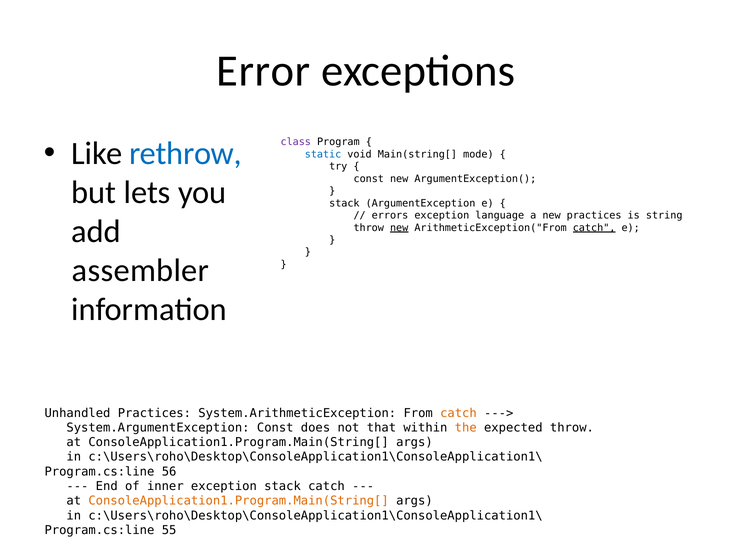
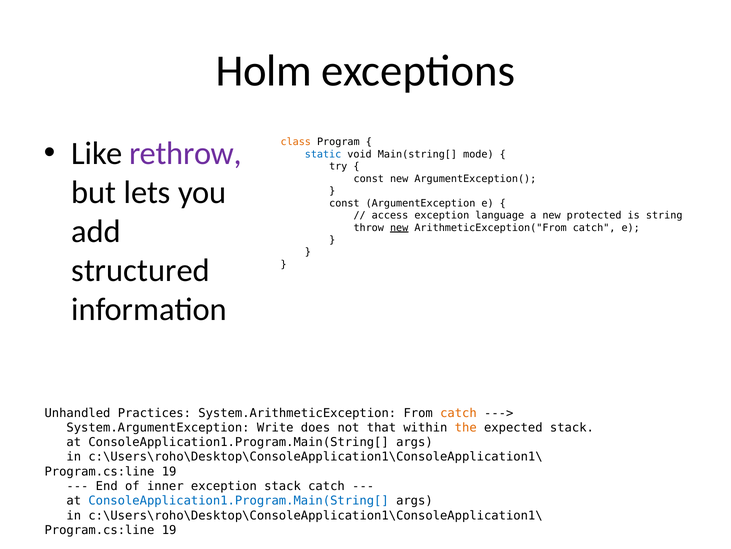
Error: Error -> Holm (264, 71)
rethrow colour: blue -> purple (185, 153)
class colour: purple -> orange (296, 142)
stack: stack -> const (344, 203)
errors: errors -> access (390, 215)
new practices: practices -> protected (594, 215)
catch underline: present -> none (594, 227)
assembler: assembler -> structured (141, 270)
System.ArgumentException Const: Const -> Write (275, 427)
expected throw: throw -> stack (572, 427)
56: 56 -> 19 (169, 471)
ConsoleApplication1.Program.Main(String[ colour: orange -> blue (239, 500)
55: 55 -> 19 (169, 529)
